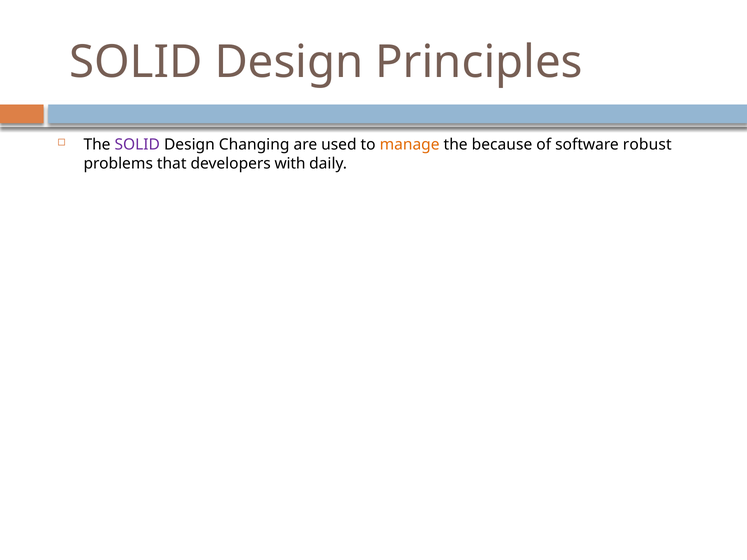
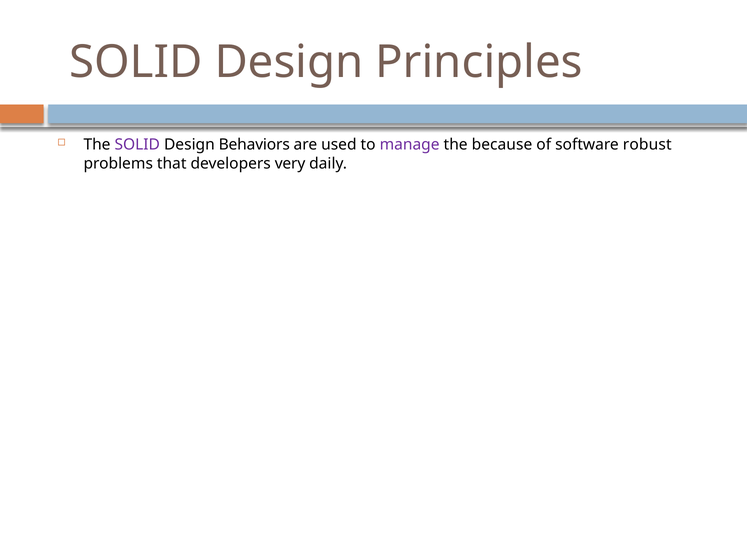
Changing: Changing -> Behaviors (254, 145)
manage colour: orange -> purple (410, 145)
with: with -> very (290, 164)
